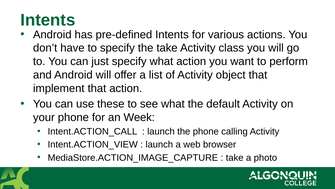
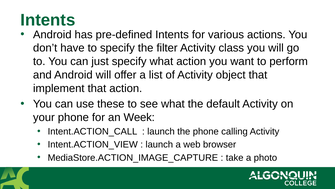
the take: take -> filter (167, 48)
